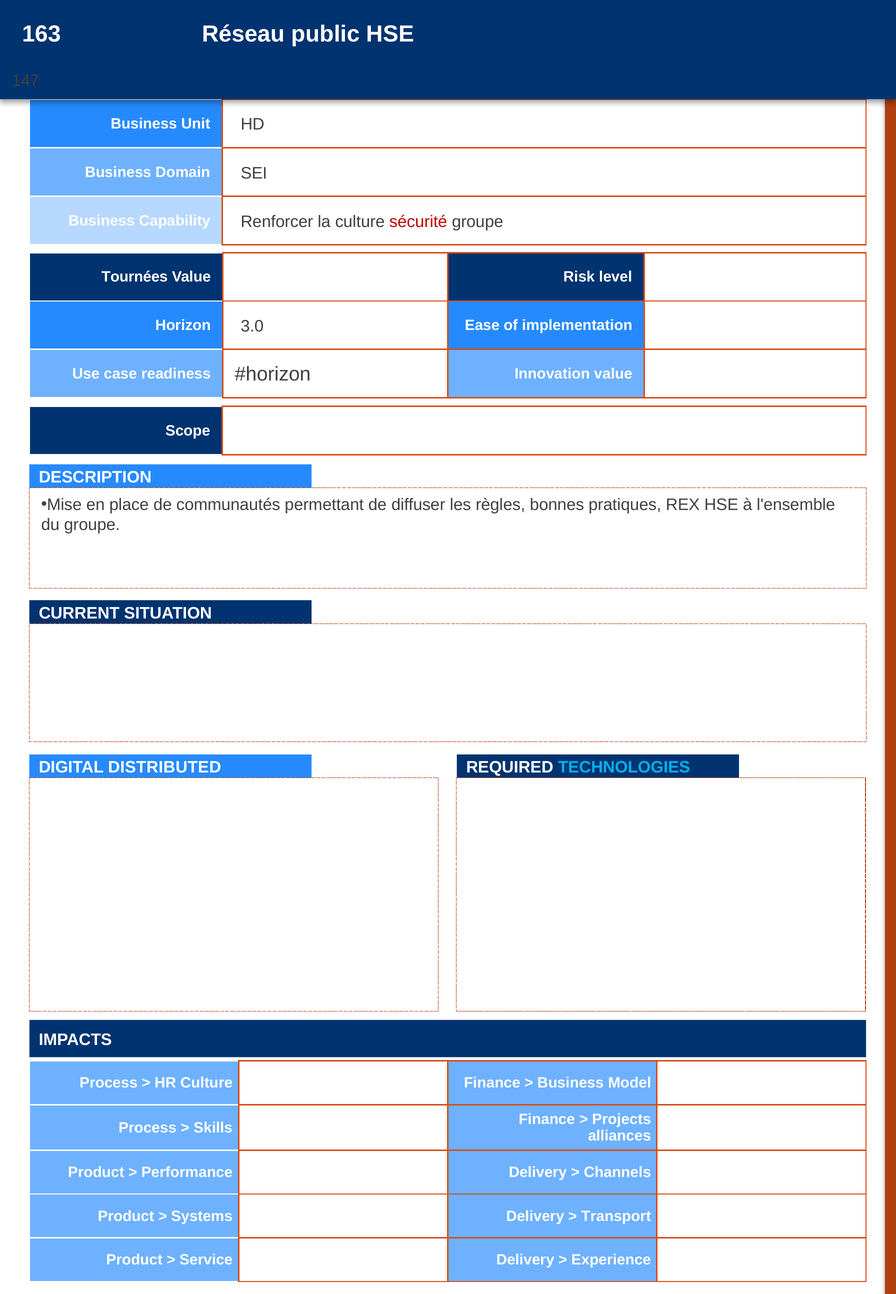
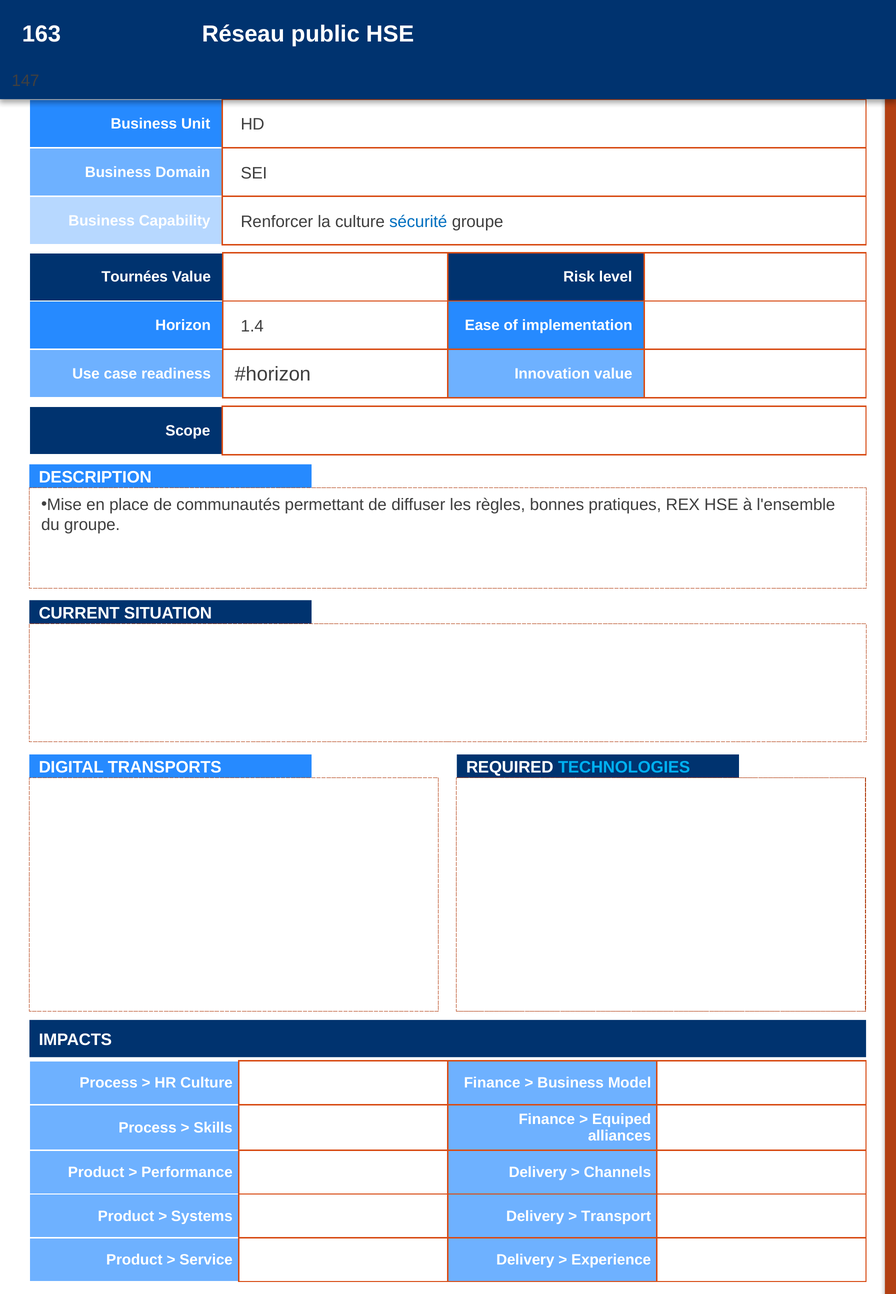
sécurité colour: red -> blue (418, 222)
3.0: 3.0 -> 1.4 (252, 327)
DISTRIBUTED: DISTRIBUTED -> TRANSPORTS (165, 767)
Projects: Projects -> Equiped (622, 1120)
